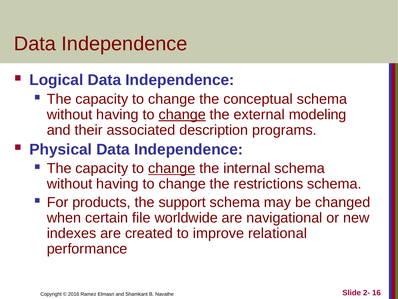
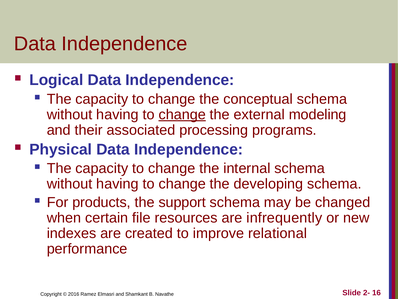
description: description -> processing (214, 130)
change underline: present -> none (172, 168)
restrictions: restrictions -> developing (268, 184)
worldwide: worldwide -> resources (186, 218)
navigational: navigational -> infrequently (284, 218)
